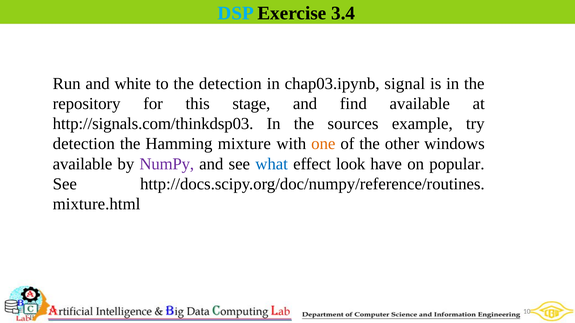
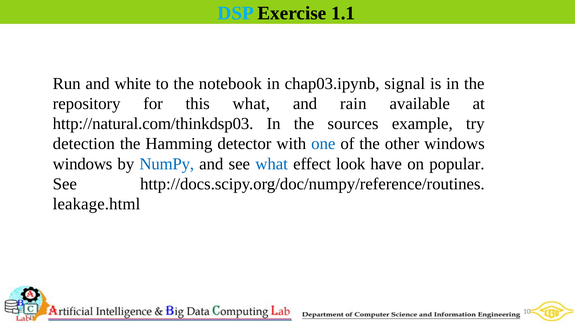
3.4: 3.4 -> 1.1 (343, 13)
the detection: detection -> notebook (230, 84)
this stage: stage -> what (251, 104)
find: find -> rain (353, 104)
http://signals.com/thinkdsp03: http://signals.com/thinkdsp03 -> http://natural.com/thinkdsp03 (153, 124)
mixture: mixture -> detector (244, 144)
one colour: orange -> blue (323, 144)
available: available -> windows (83, 164)
NumPy colour: purple -> blue (167, 164)
mixture.html: mixture.html -> leakage.html (96, 204)
